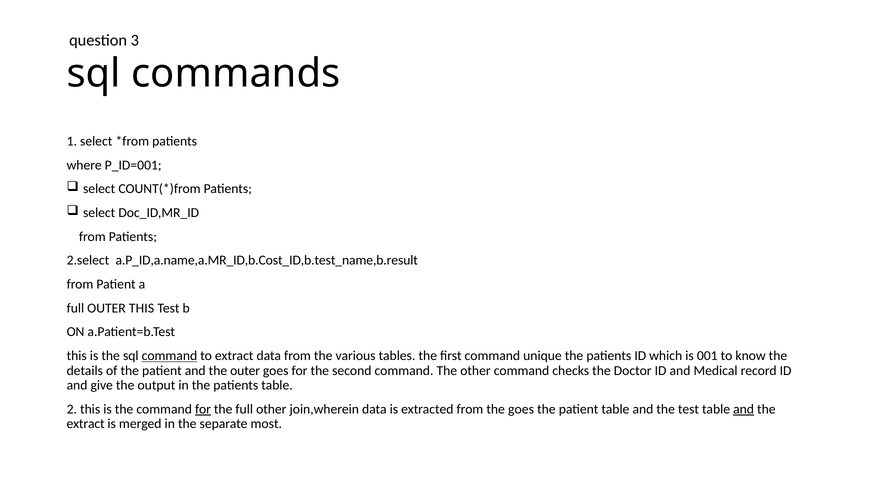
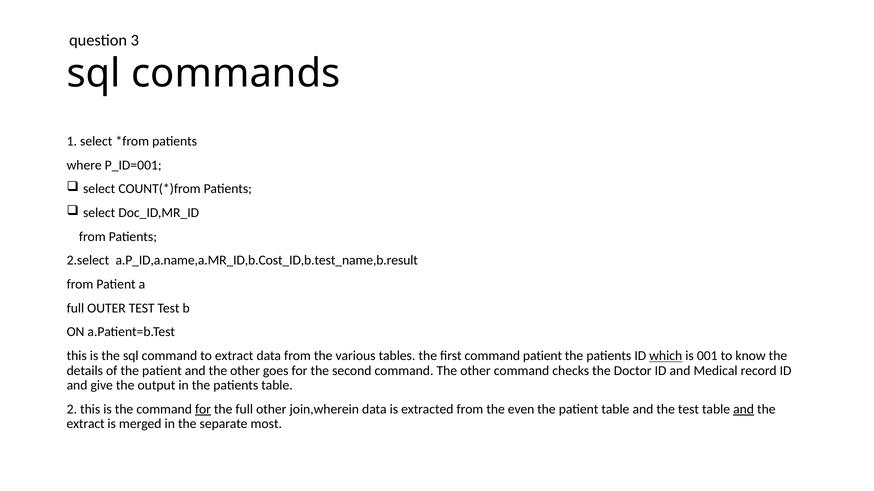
OUTER THIS: THIS -> TEST (142, 309)
command underline: present -> none (169, 356)
command unique: unique -> patient (543, 356)
which underline: none -> present (666, 356)
and the outer: outer -> other (245, 371)
the goes: goes -> even (521, 410)
